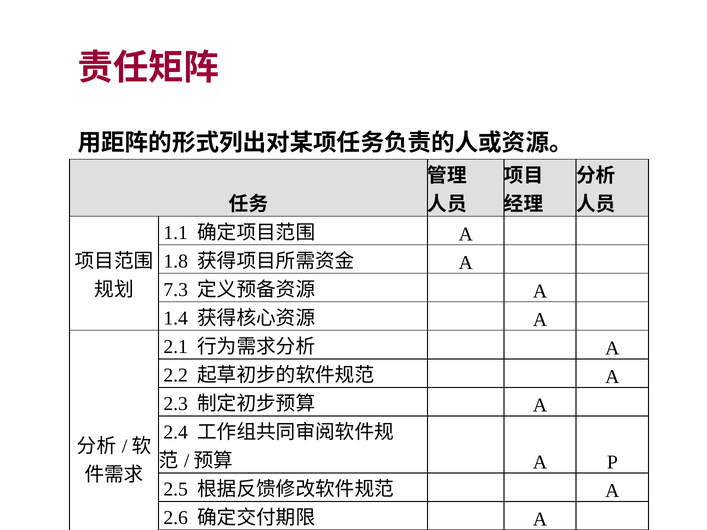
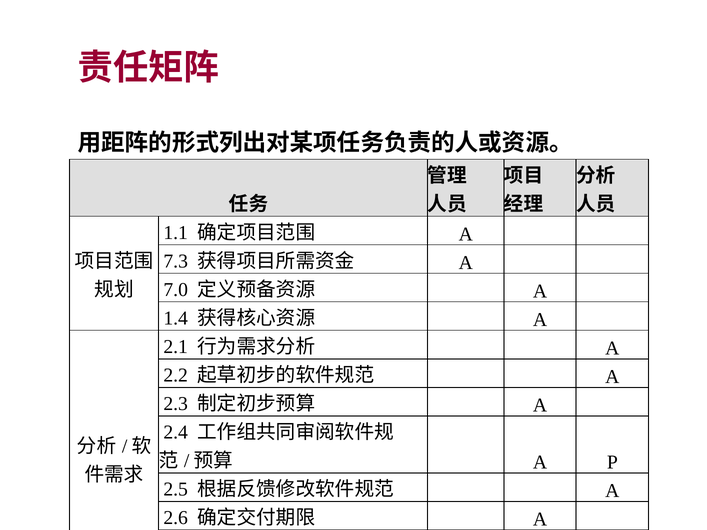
1.8: 1.8 -> 7.3 (176, 261)
7.3: 7.3 -> 7.0 (176, 290)
